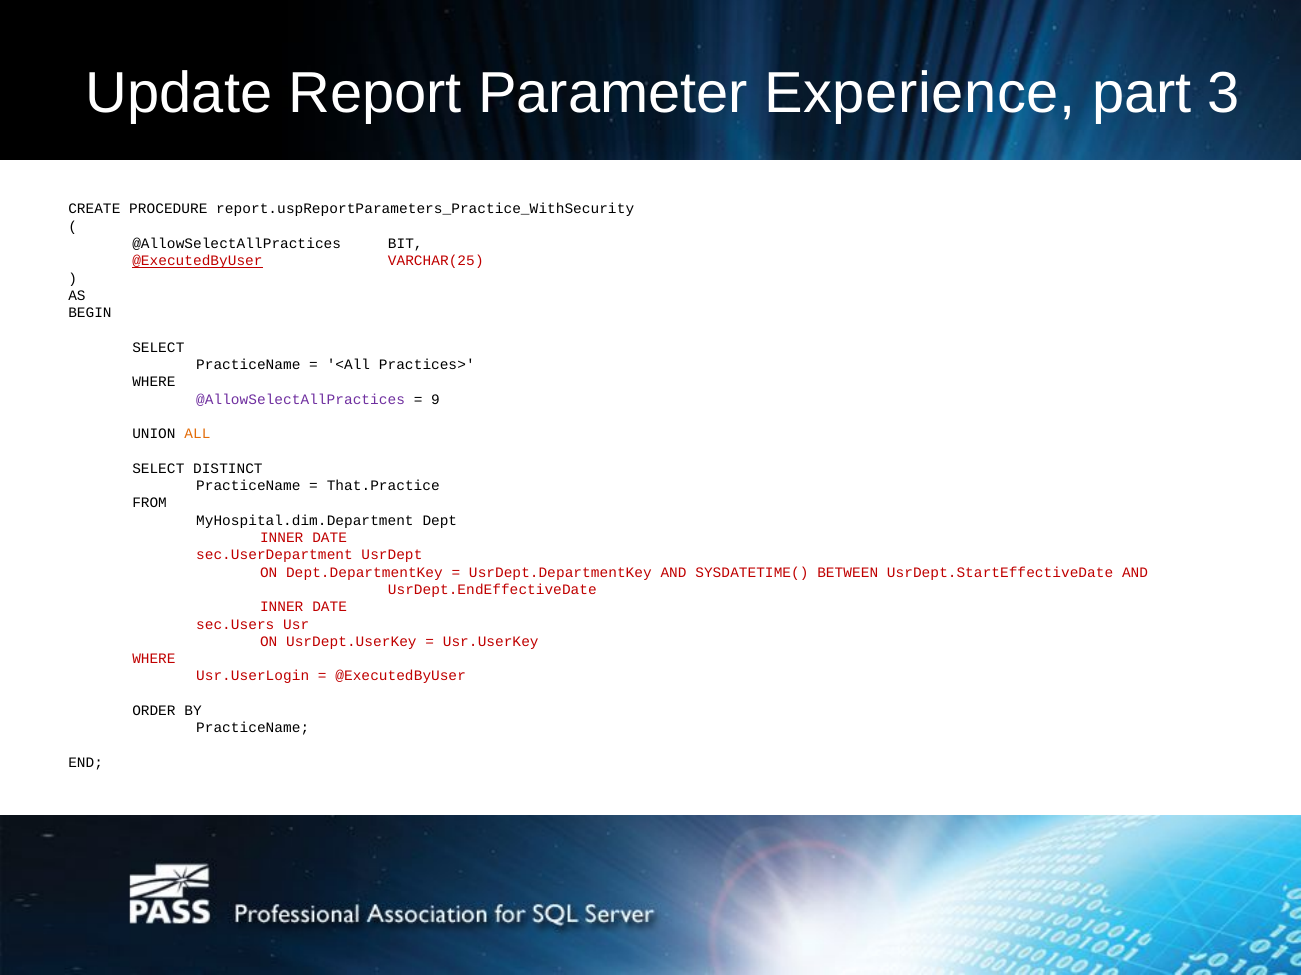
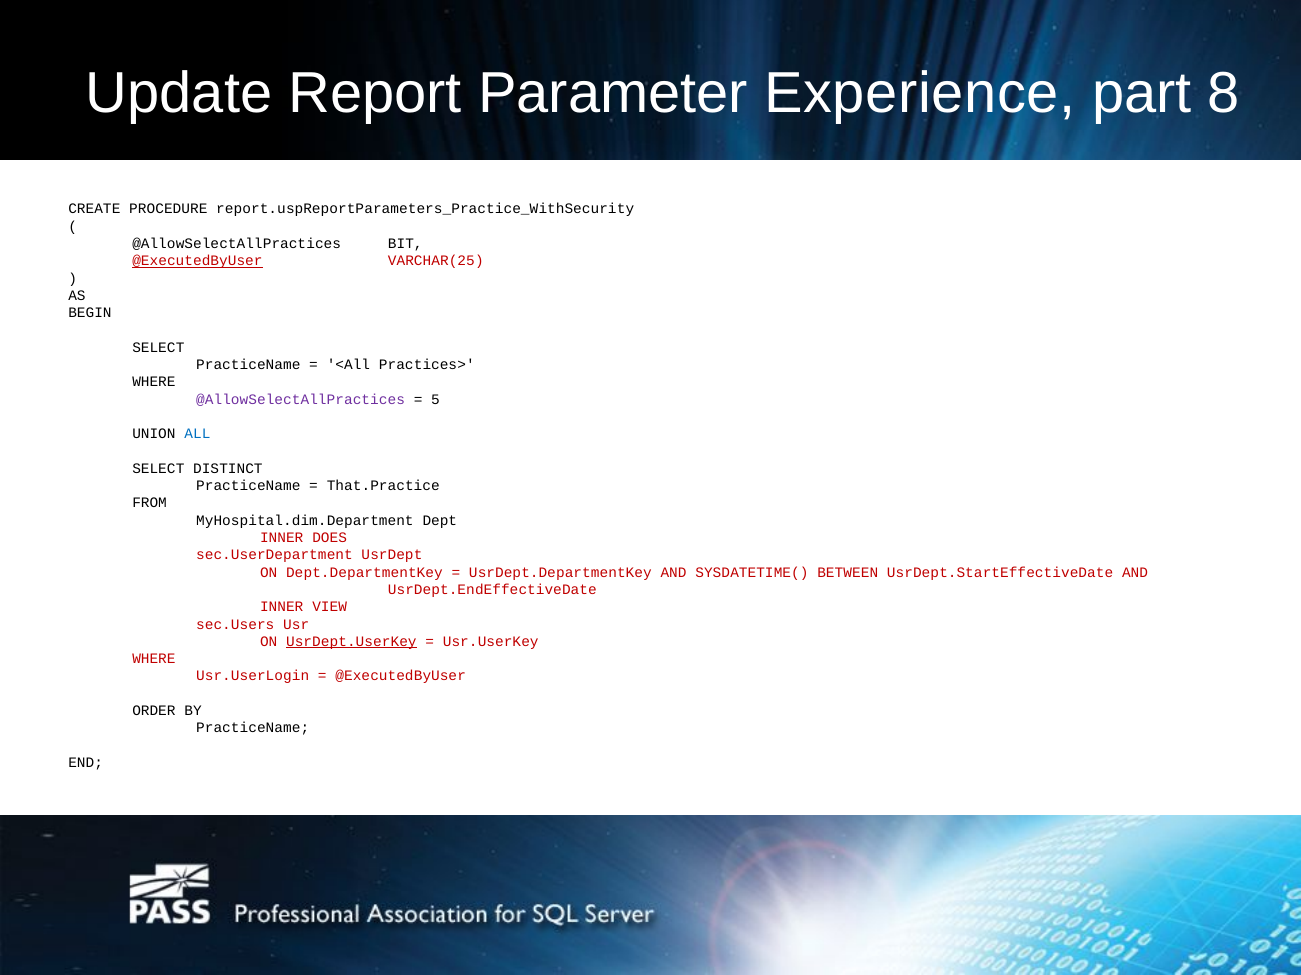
3: 3 -> 8 (1224, 93)
9: 9 -> 5 (435, 400)
ALL colour: orange -> blue (197, 434)
DATE: DATE -> DOES (330, 538)
DATE: DATE -> VIEW (330, 607)
UsrDept.UserKey underline: none -> present (351, 642)
